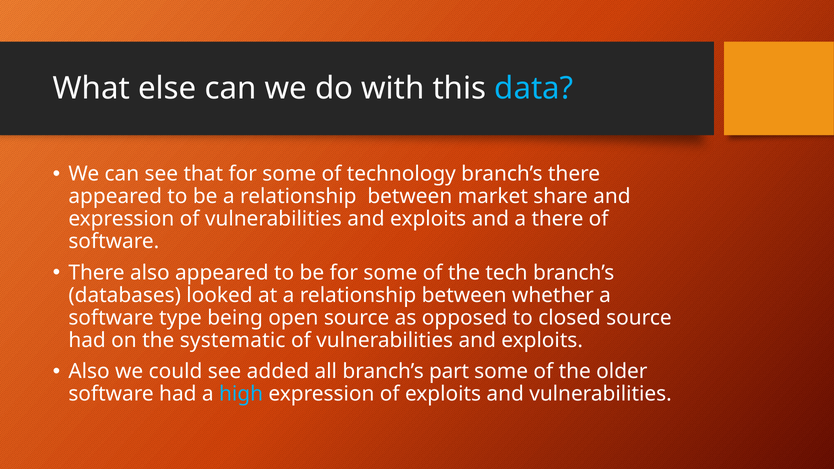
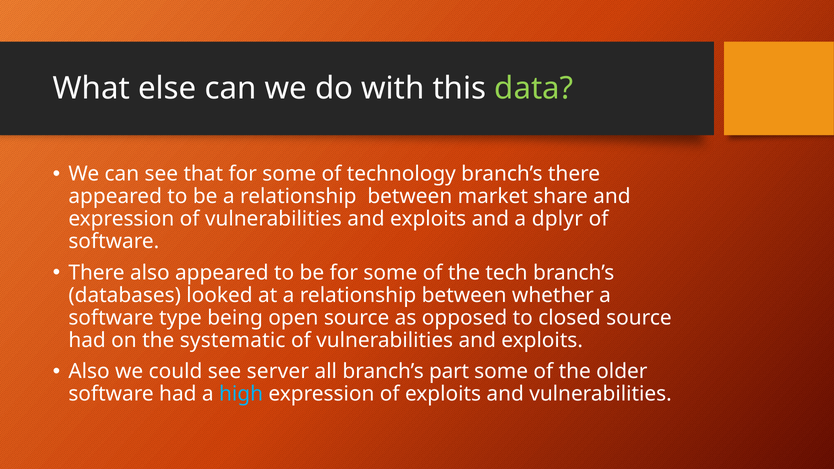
data colour: light blue -> light green (534, 88)
a there: there -> dplyr (557, 219)
added: added -> server (278, 372)
